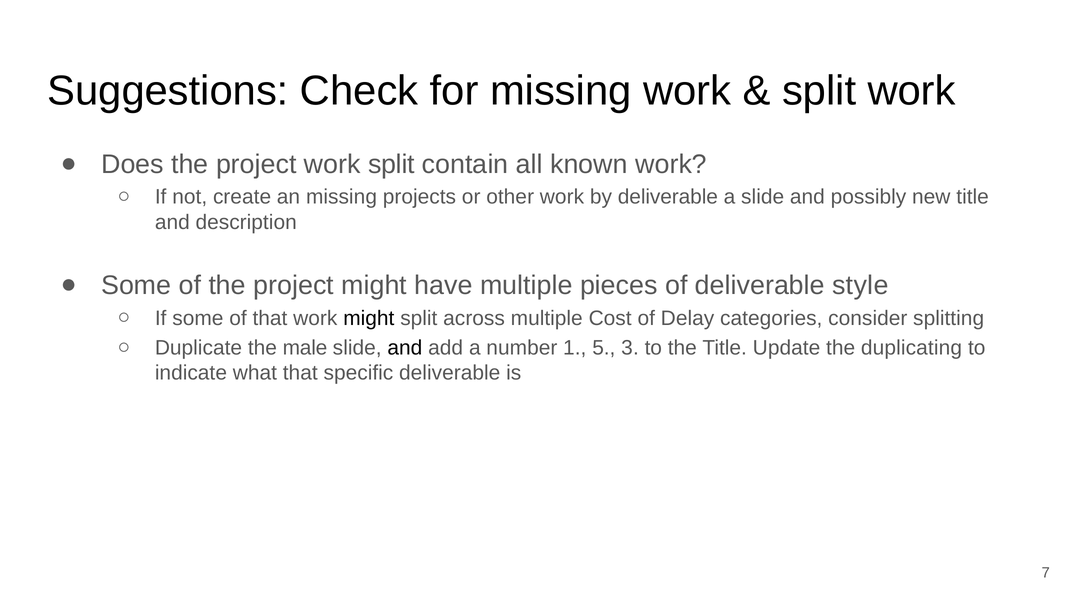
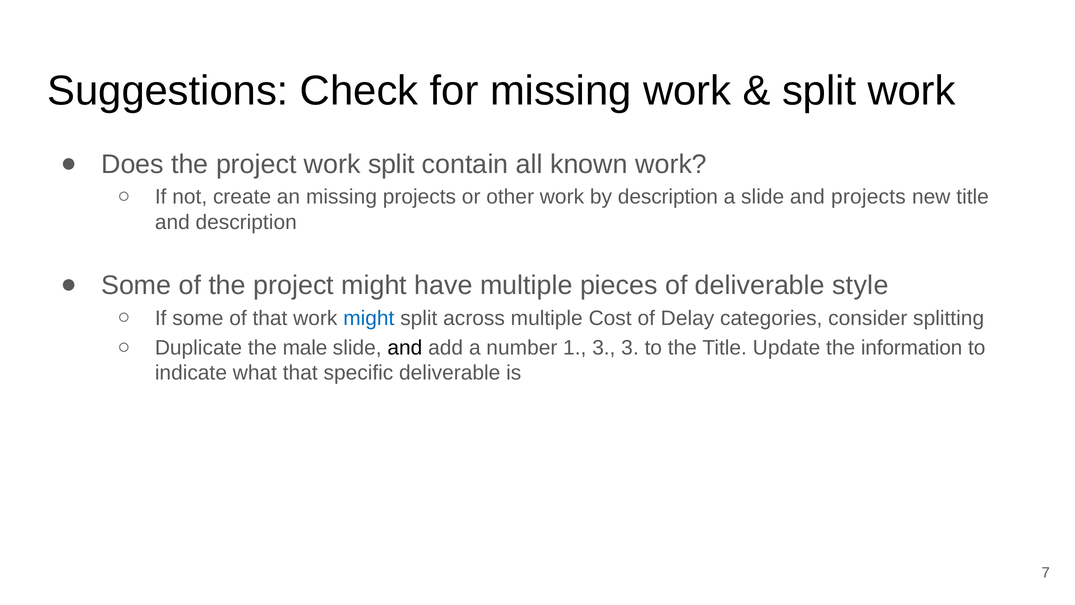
by deliverable: deliverable -> description (668, 197)
and possibly: possibly -> projects (868, 197)
might colour: black -> blue (369, 318)
1 5: 5 -> 3 (604, 348)
duplicating: duplicating -> information (912, 348)
